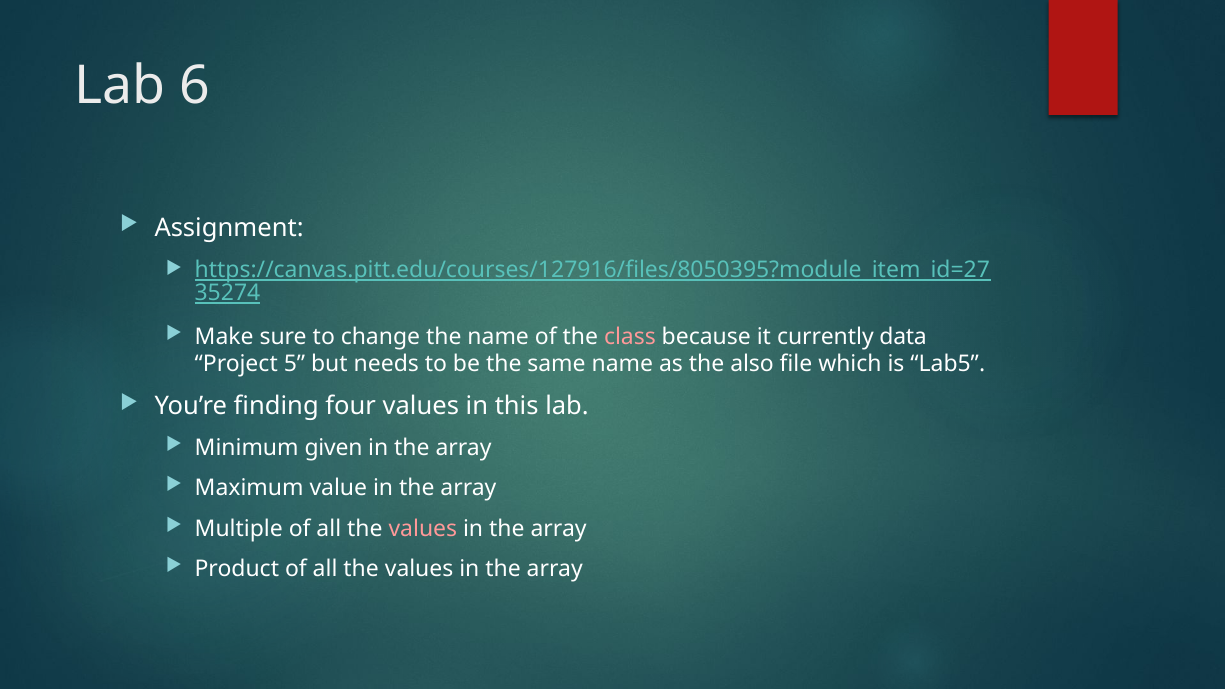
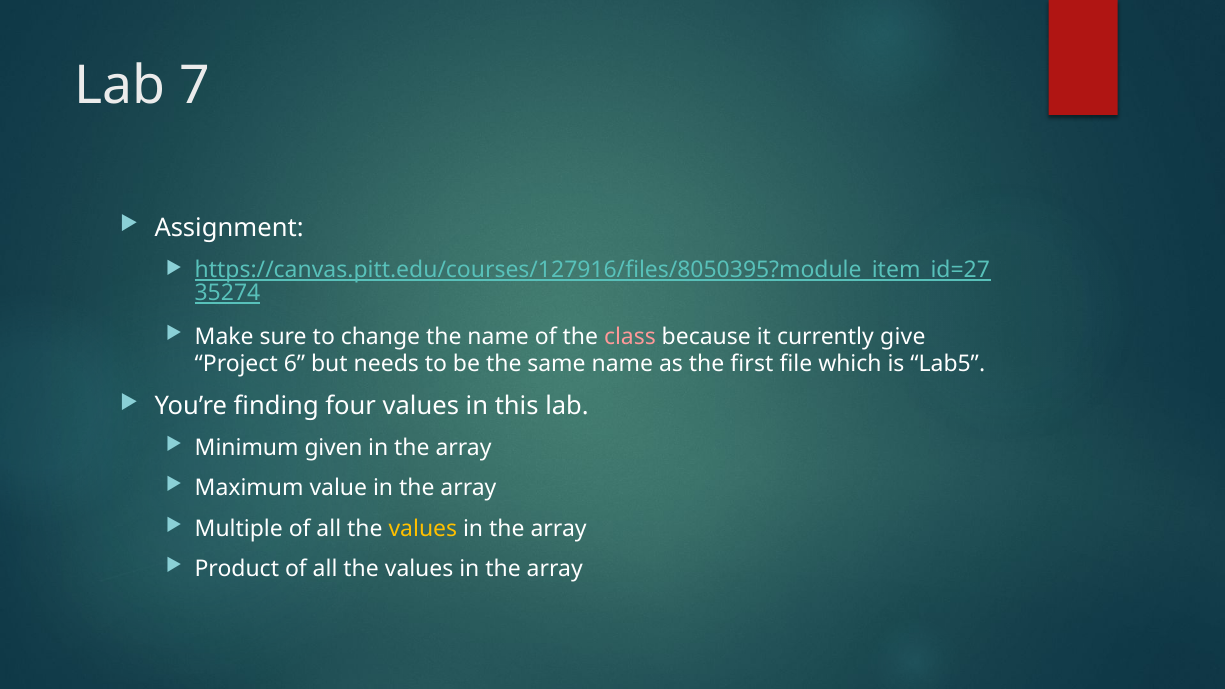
6: 6 -> 7 (195, 86)
data: data -> give (903, 337)
5: 5 -> 6 (294, 364)
also: also -> first (752, 364)
values colour: pink -> yellow (423, 529)
